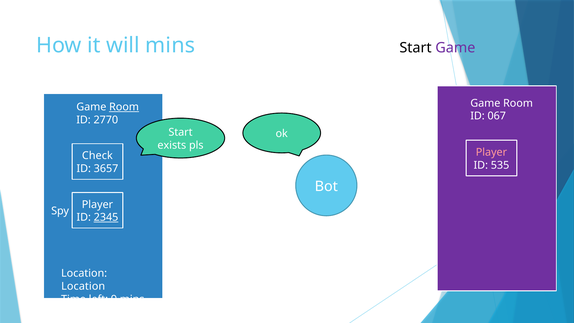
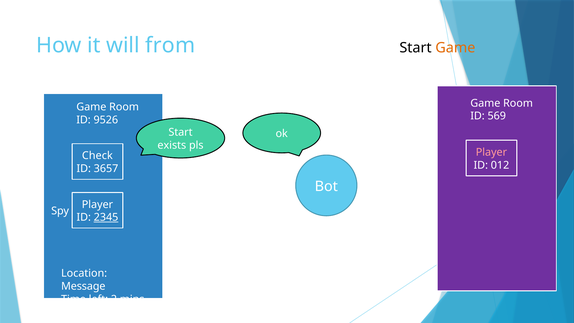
will mins: mins -> from (170, 45)
Game colour: purple -> orange (455, 48)
Room underline: present -> none (124, 107)
067: 067 -> 569 (497, 116)
2770: 2770 -> 9526 (106, 120)
535: 535 -> 012 (500, 165)
Location: Location -> Message (83, 286)
9: 9 -> 2 (114, 299)
